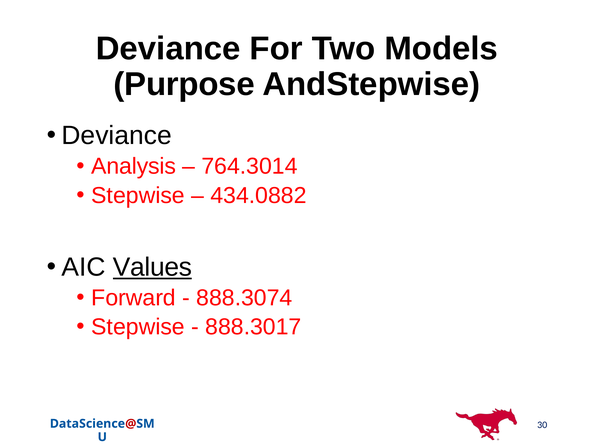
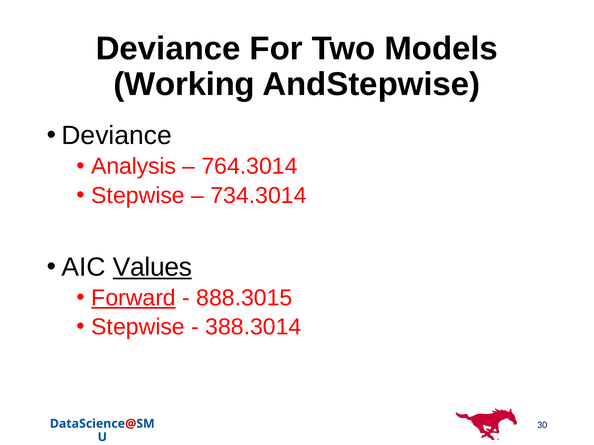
Purpose: Purpose -> Working (184, 84)
434.0882: 434.0882 -> 734.3014 (258, 196)
Forward underline: none -> present (134, 298)
888.3074: 888.3074 -> 888.3015 (244, 298)
888.3017: 888.3017 -> 388.3014 (253, 327)
